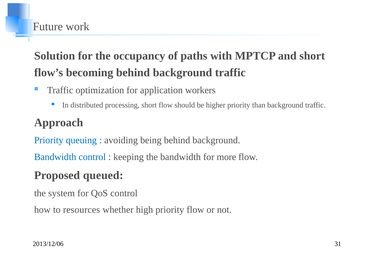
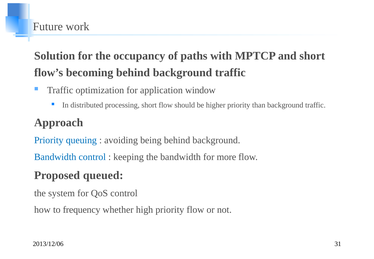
workers: workers -> window (200, 90)
resources: resources -> frequency (82, 210)
